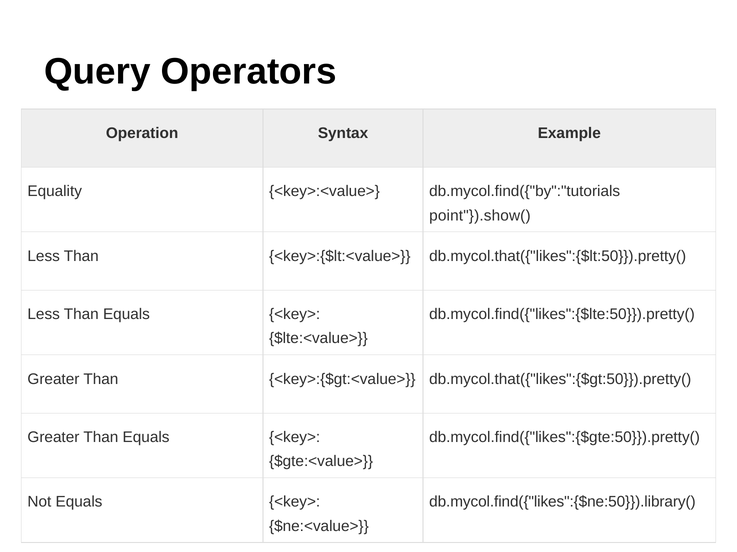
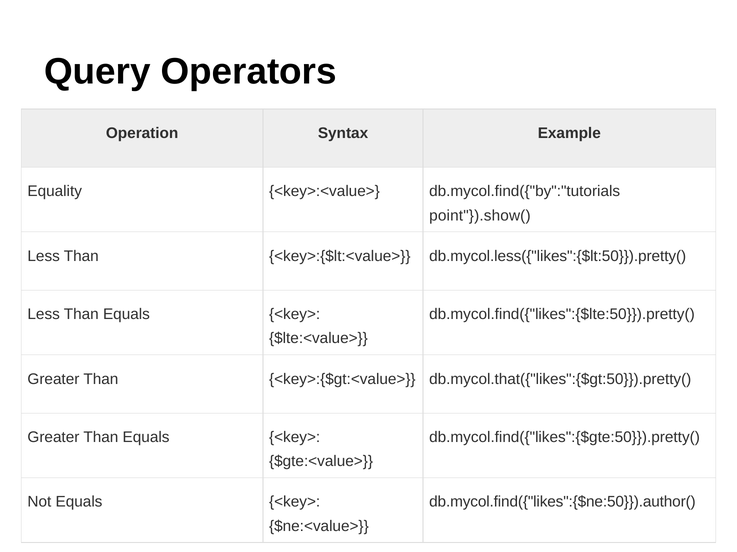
db.mycol.that({"likes":{$lt:50}}).pretty(: db.mycol.that({"likes":{$lt:50}}).pretty( -> db.mycol.less({"likes":{$lt:50}}).pretty( (558, 256)
db.mycol.find({"likes":{$ne:50}}).library(: db.mycol.find({"likes":{$ne:50}}).library( -> db.mycol.find({"likes":{$ne:50}}).author( (562, 503)
